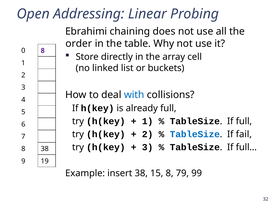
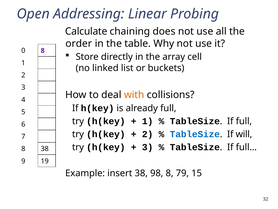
Ebrahimi: Ebrahimi -> Calculate (86, 31)
with colour: blue -> orange (134, 95)
fail: fail -> will (244, 134)
15: 15 -> 98 (157, 173)
99: 99 -> 15 (197, 173)
